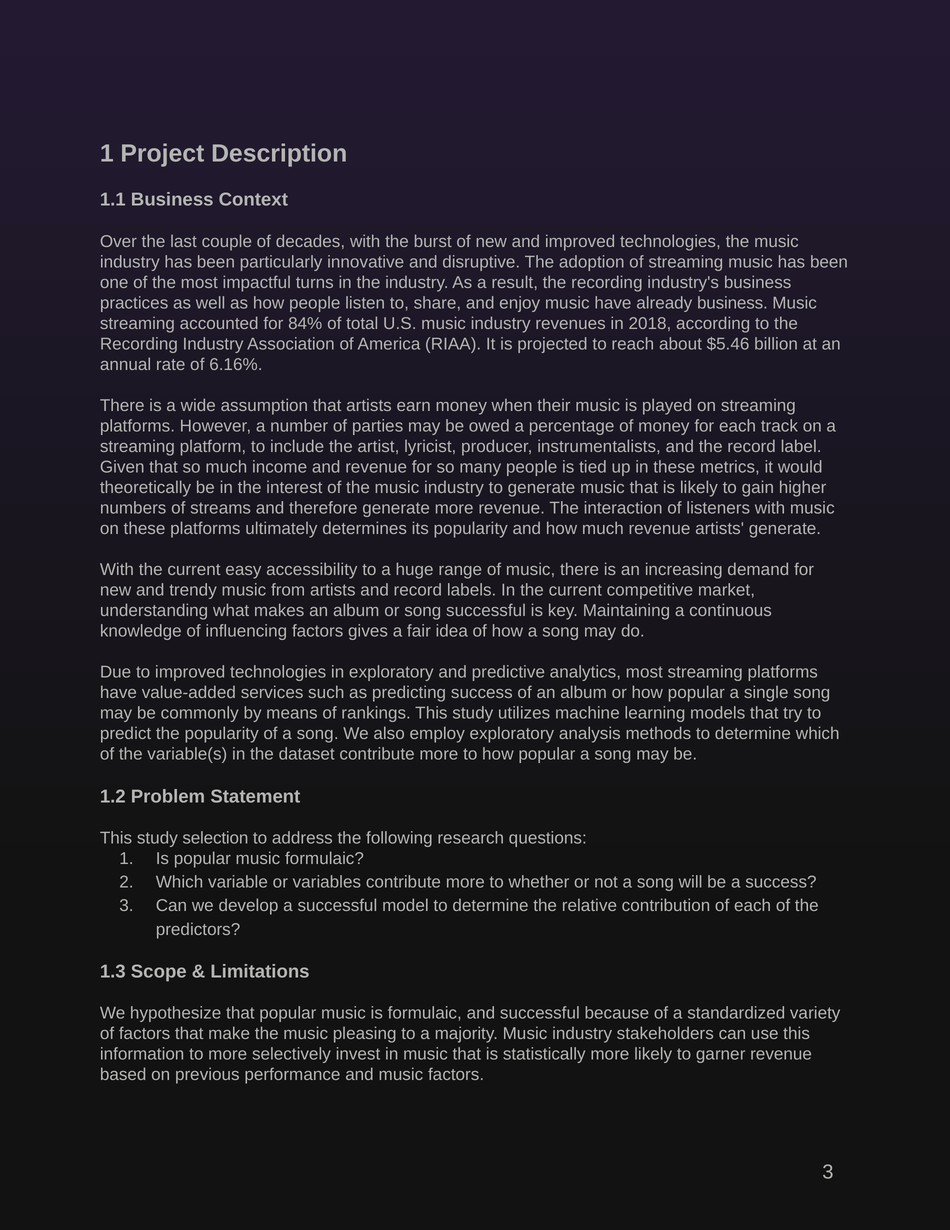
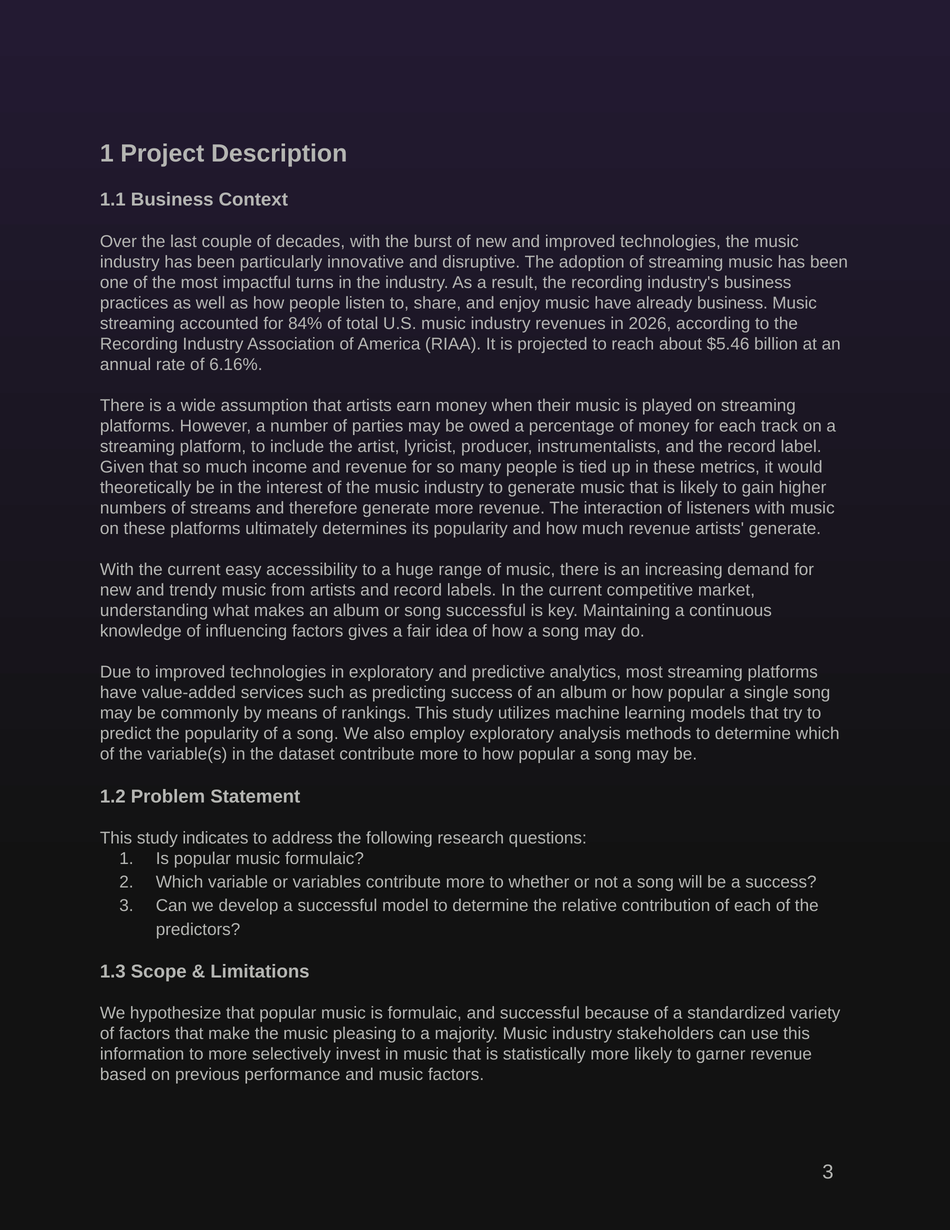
2018: 2018 -> 2026 (650, 323)
selection: selection -> indicates (215, 838)
